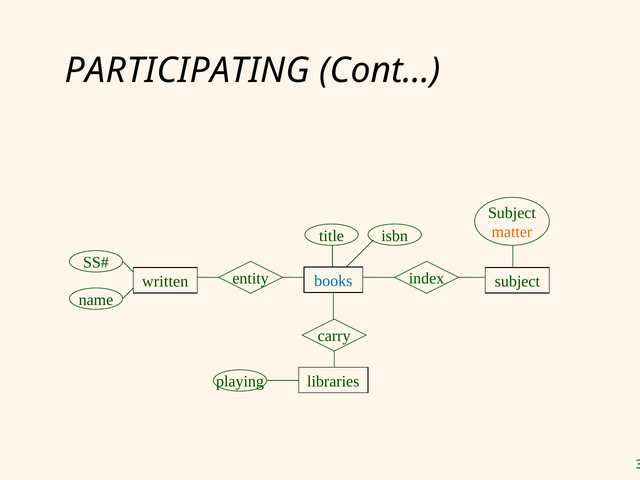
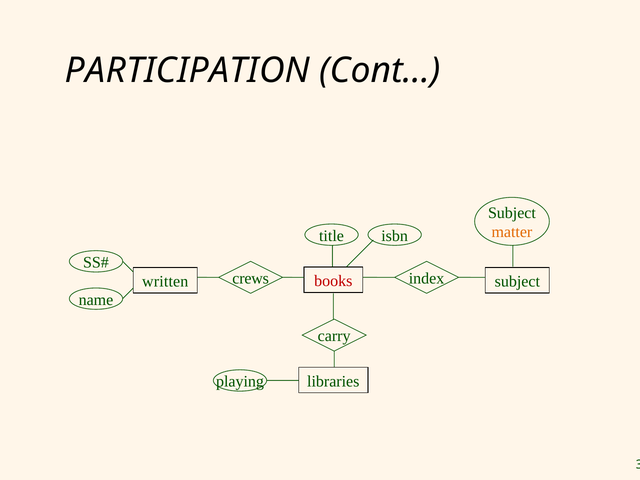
PARTICIPATING: PARTICIPATING -> PARTICIPATION (188, 70)
entity: entity -> crews (251, 278)
books colour: blue -> red (333, 281)
